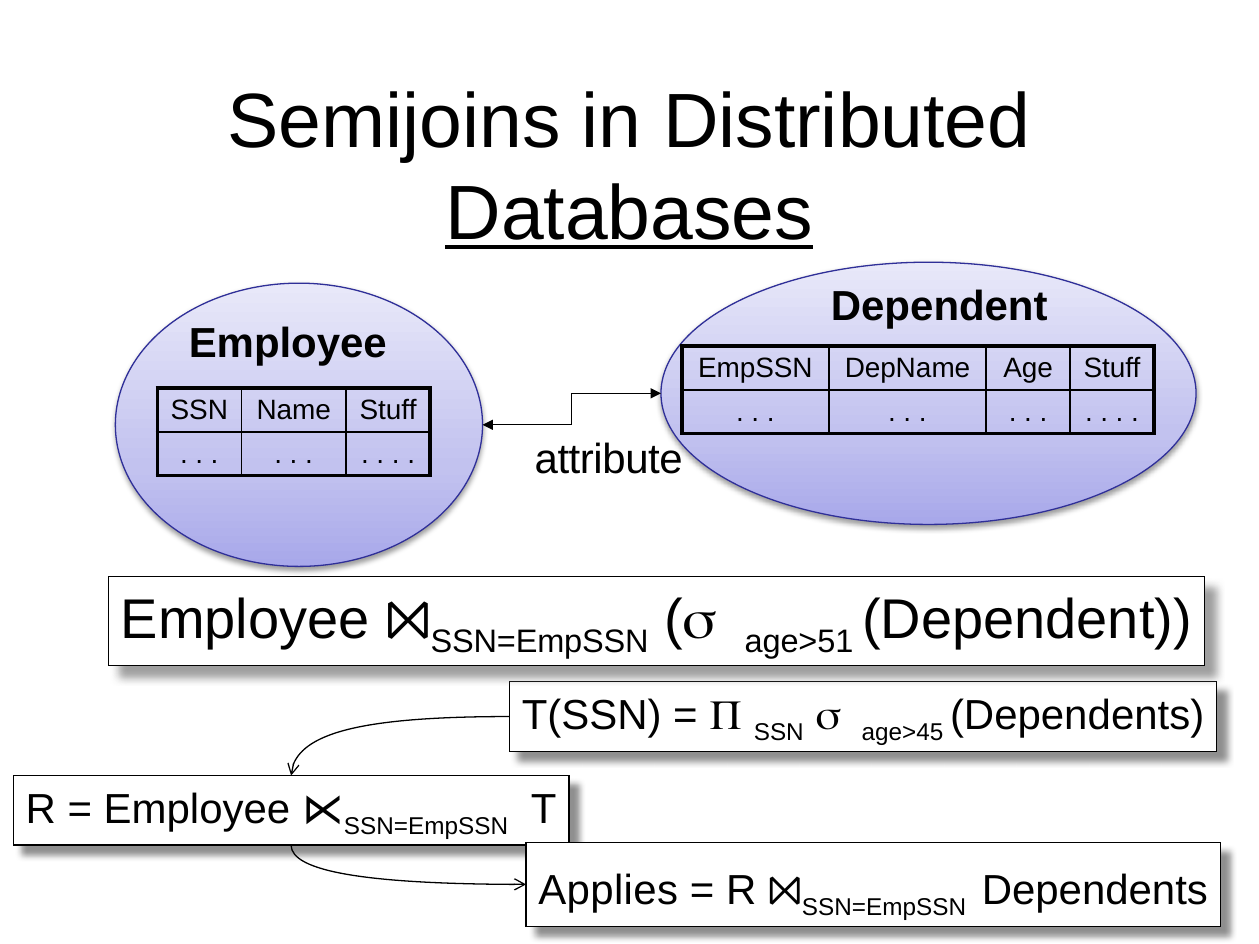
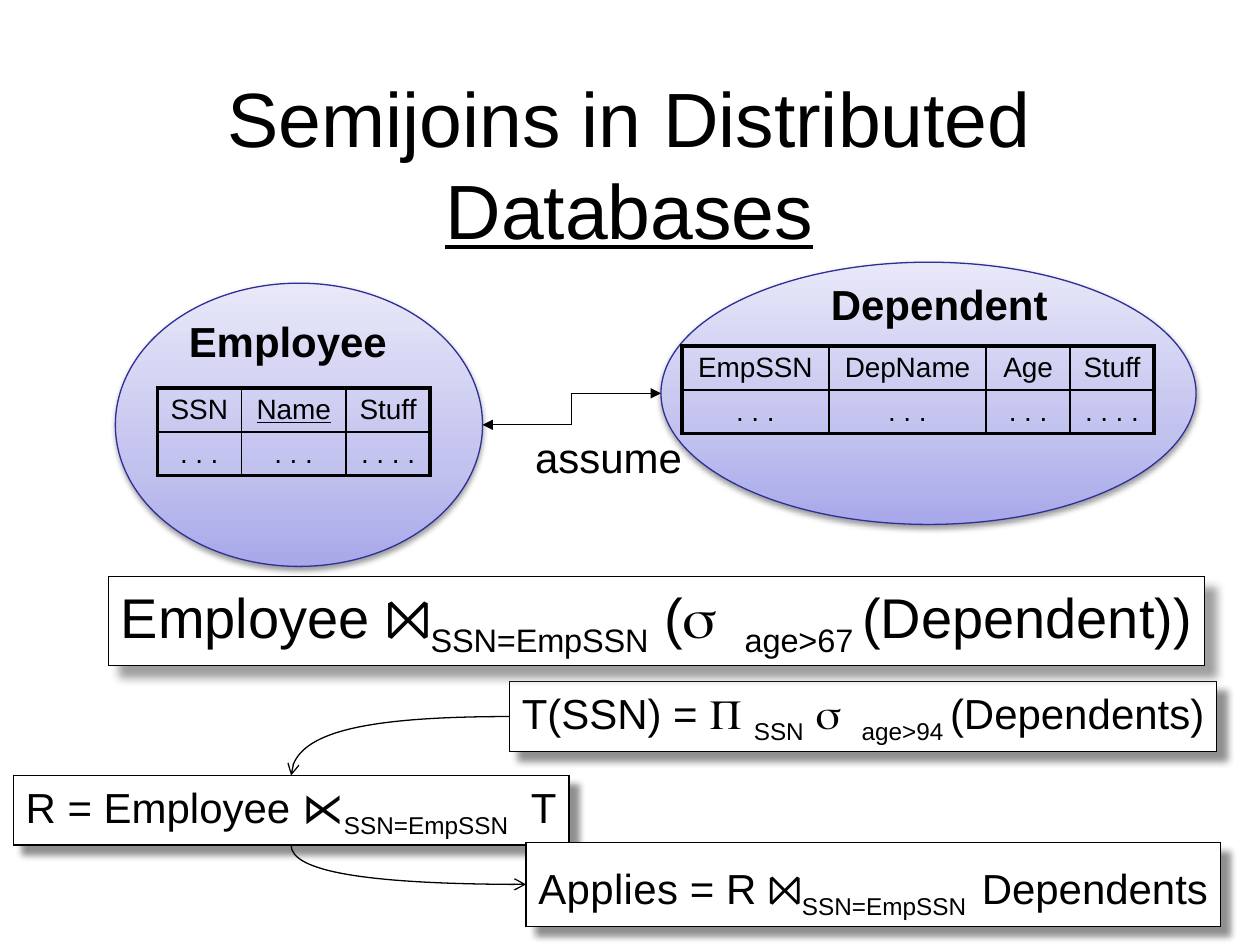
Name underline: none -> present (294, 410)
attribute: attribute -> assume (608, 460)
age>51: age>51 -> age>67 (799, 642)
age>45: age>45 -> age>94 (902, 733)
